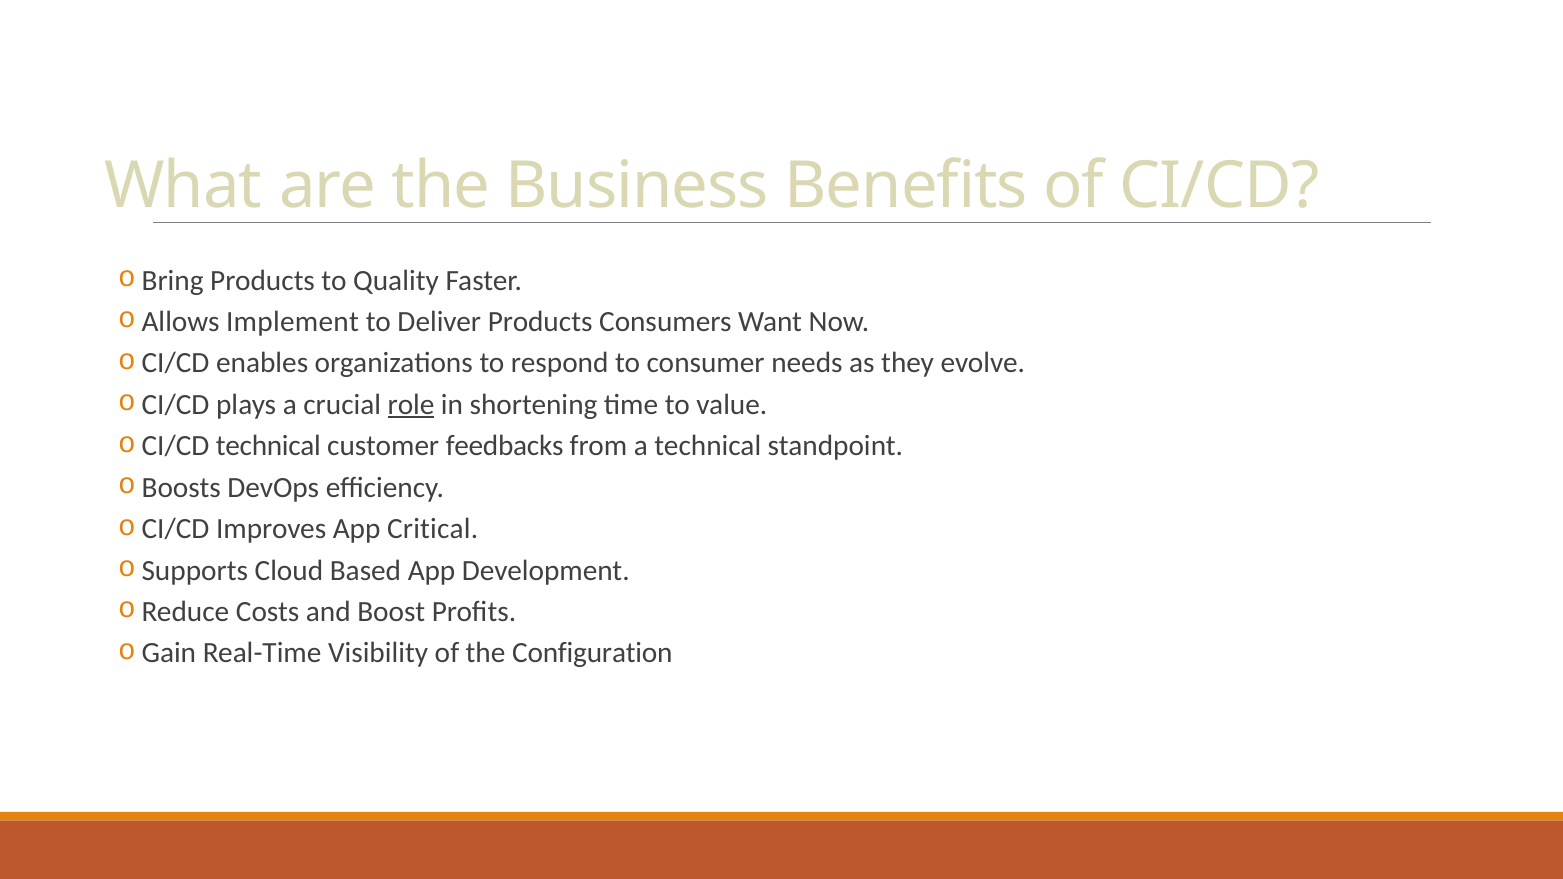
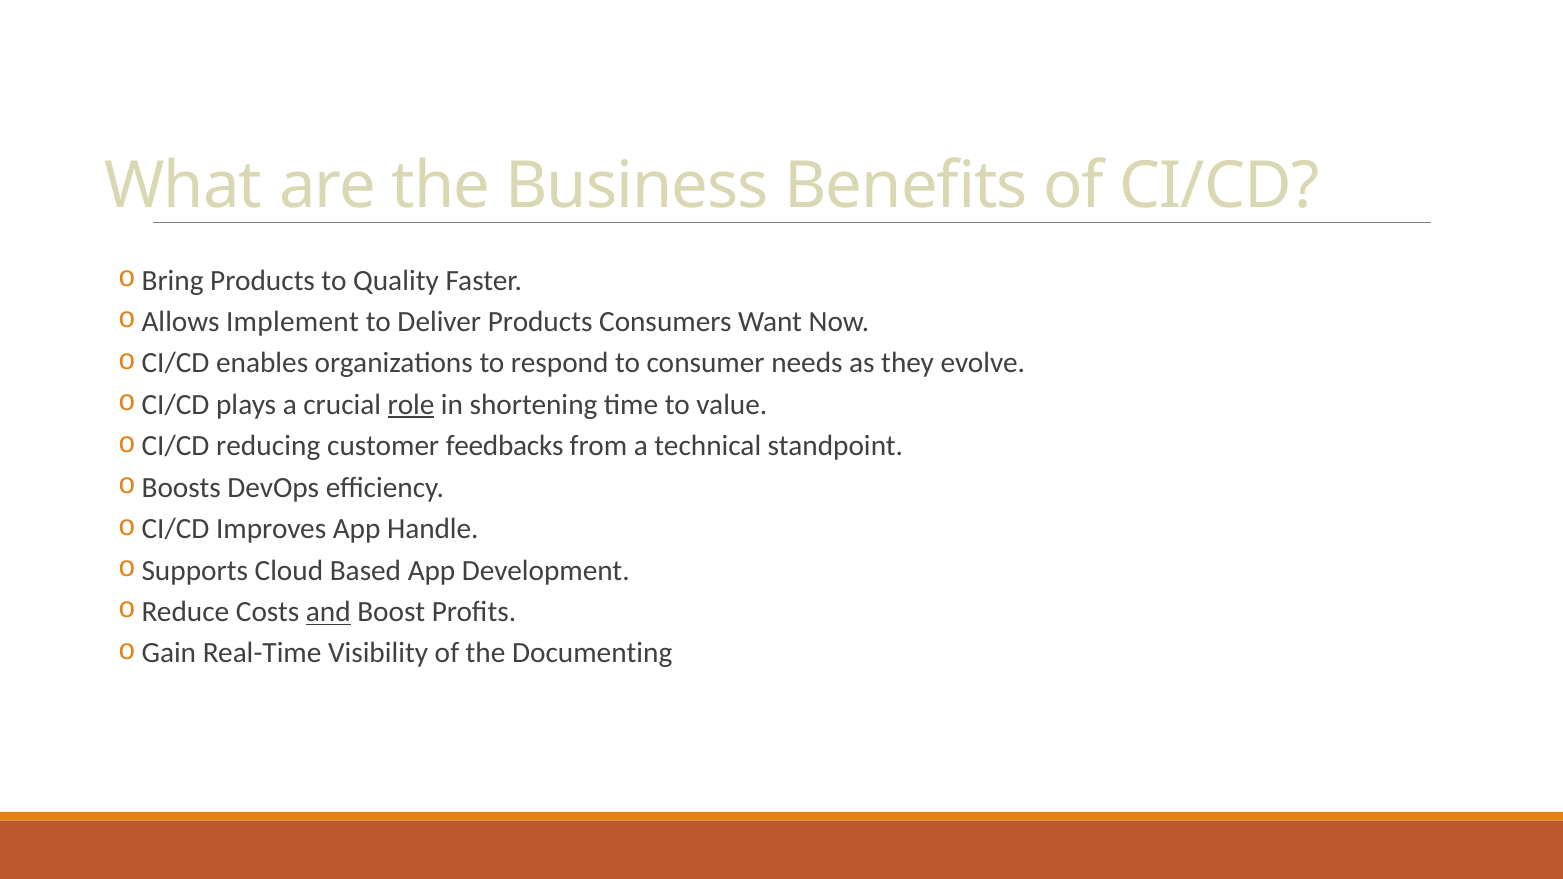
technical: technical -> reducing (268, 446)
Critical: Critical -> Handle (433, 529)
and underline: none -> present (328, 612)
Configuration: Configuration -> Documenting (592, 653)
